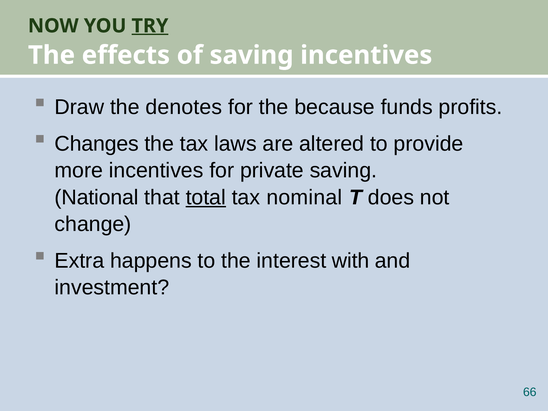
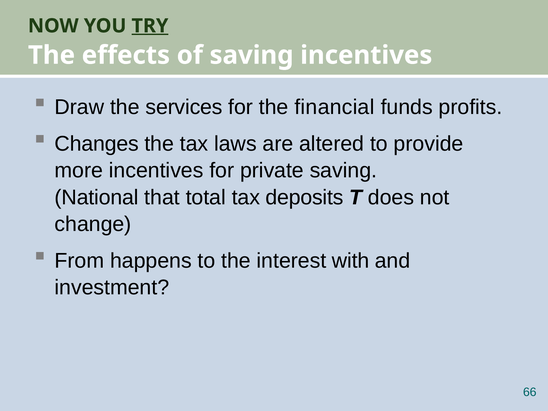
denotes: denotes -> services (184, 107)
because: because -> financial (334, 107)
total underline: present -> none (206, 197)
nominal: nominal -> deposits (305, 197)
Extra: Extra -> From (79, 261)
